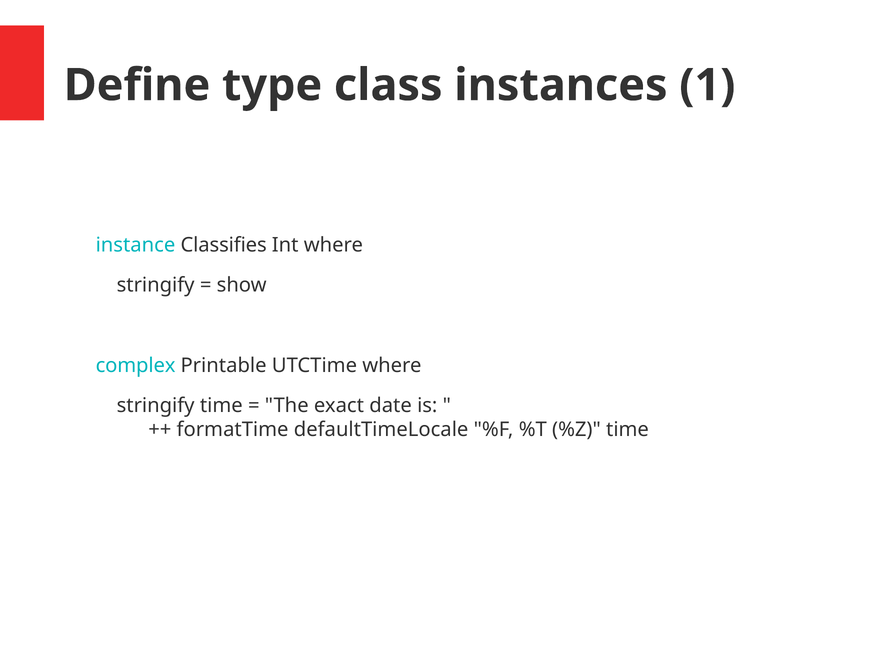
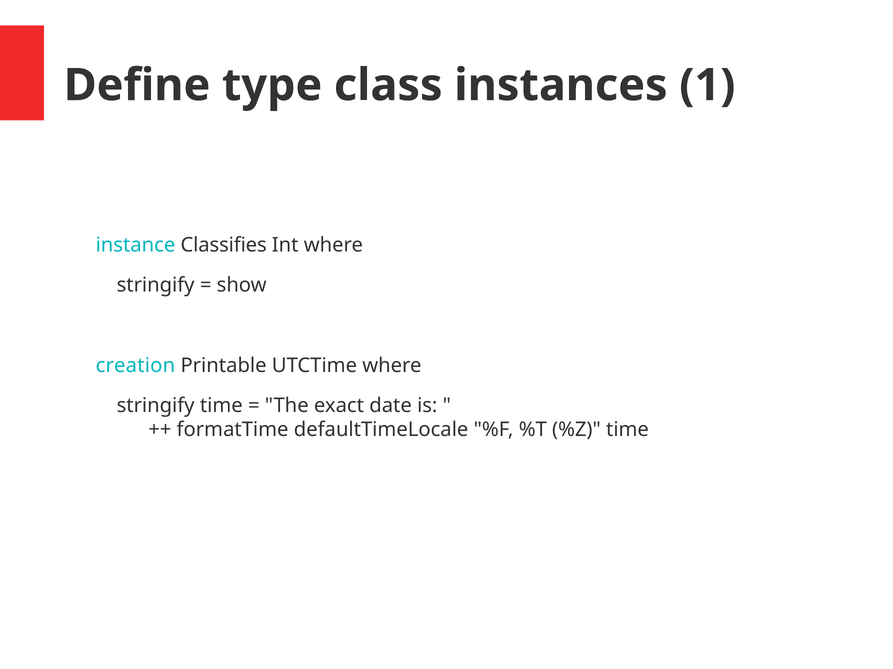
complex: complex -> creation (135, 366)
